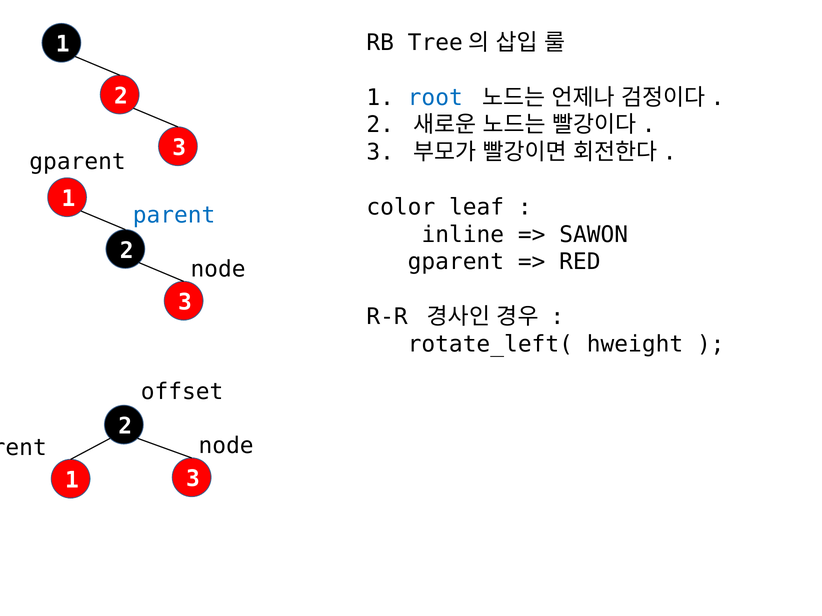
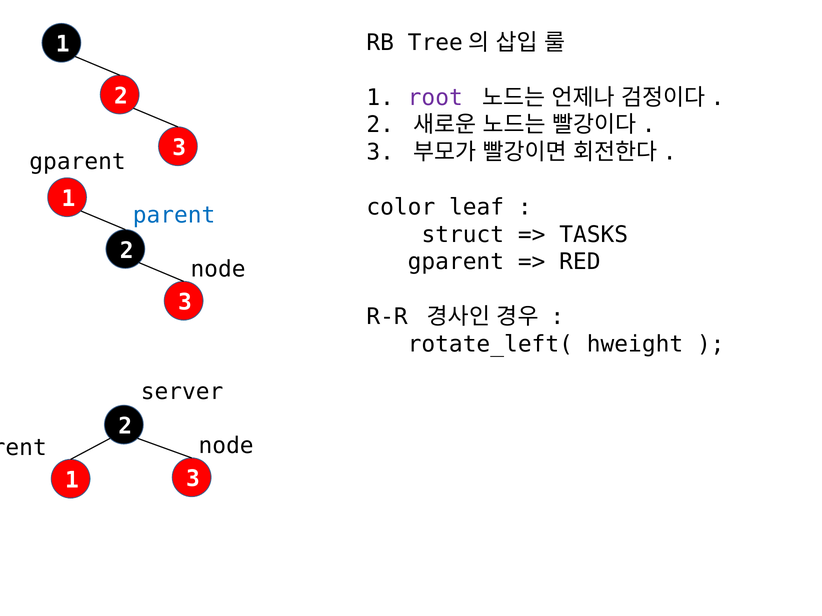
root colour: blue -> purple (435, 98)
inline: inline -> struct (463, 235)
SAWON: SAWON -> TASKS (594, 235)
offset: offset -> server (182, 392)
